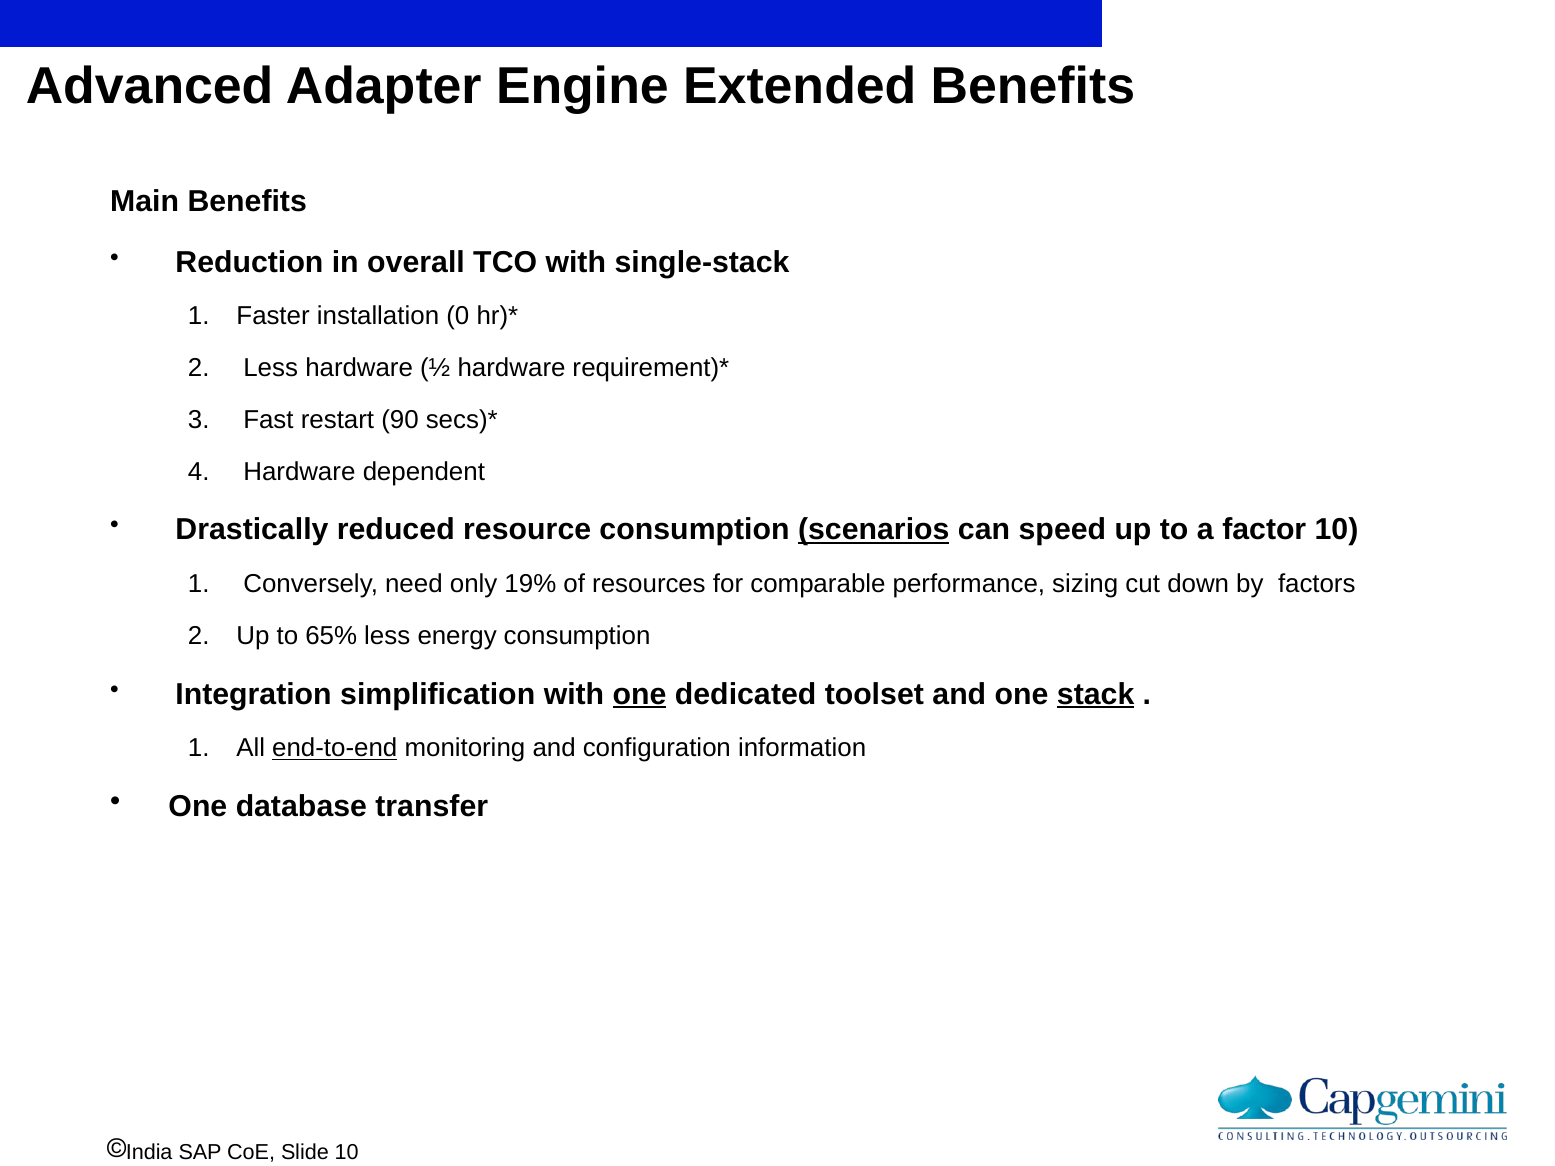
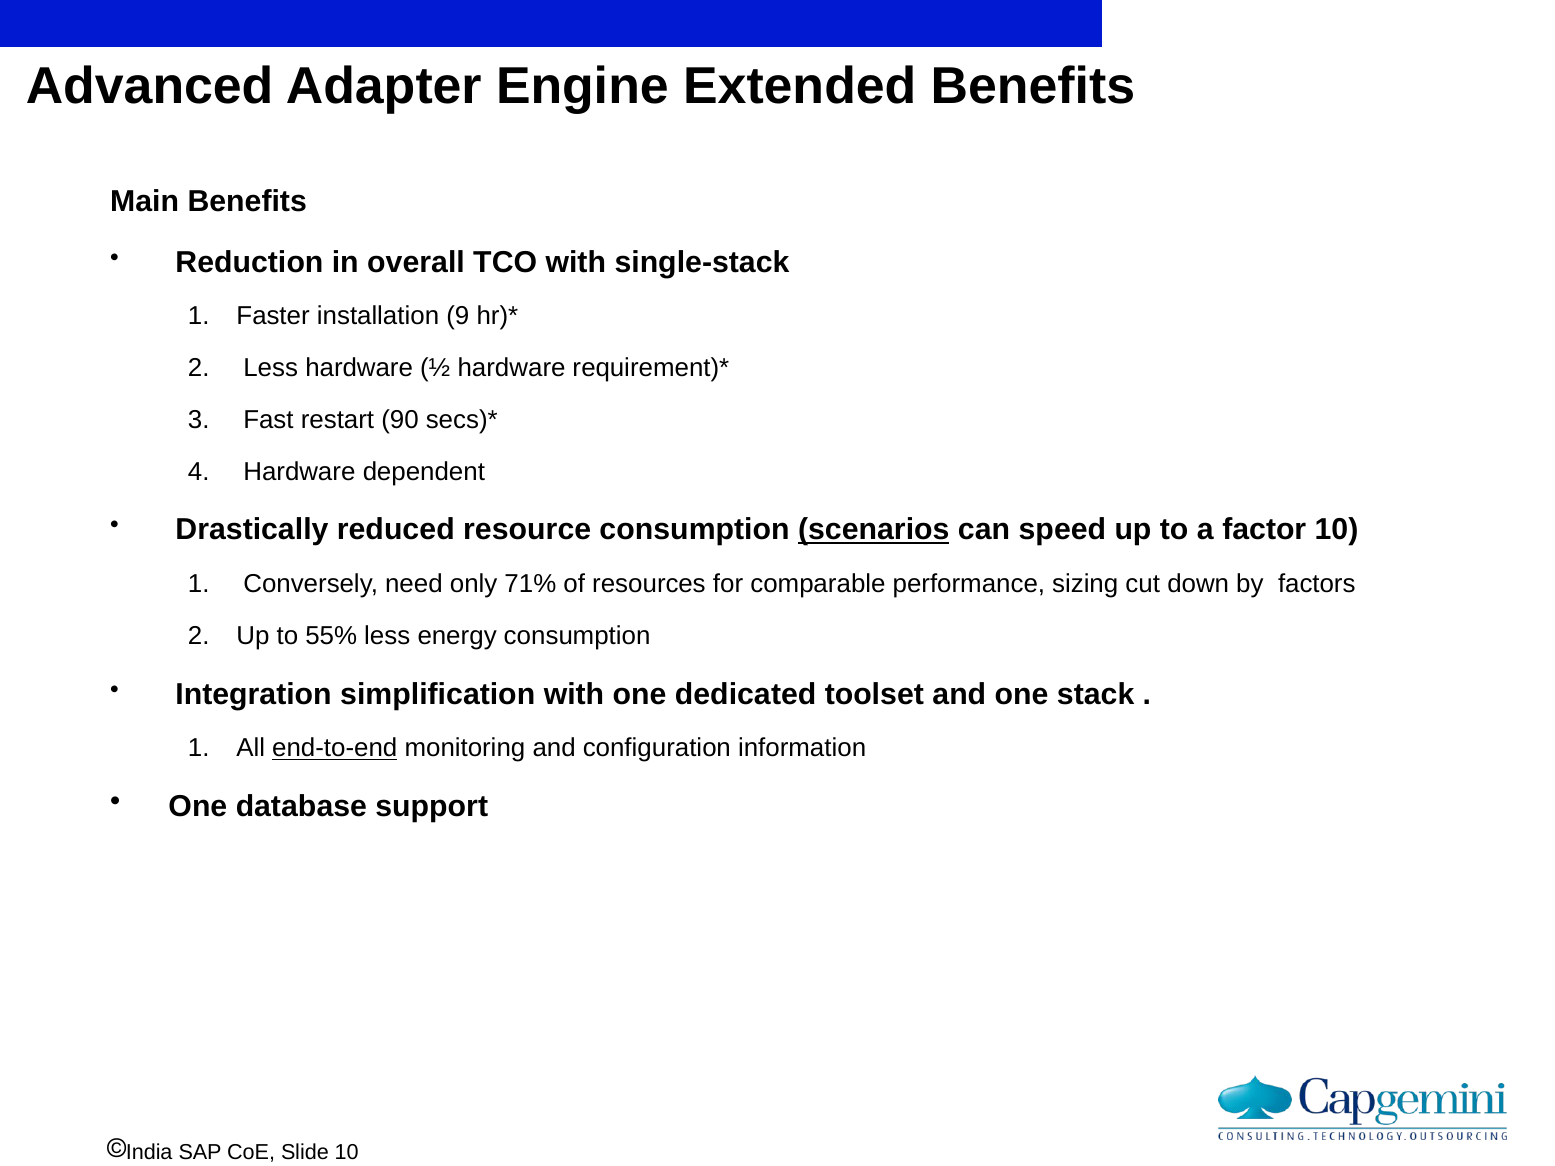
0: 0 -> 9 (458, 316)
19%: 19% -> 71% (530, 584)
65%: 65% -> 55% (331, 636)
one underline: present -> none (640, 694)
stack underline: present -> none (1096, 694)
transfer: transfer -> support (432, 807)
